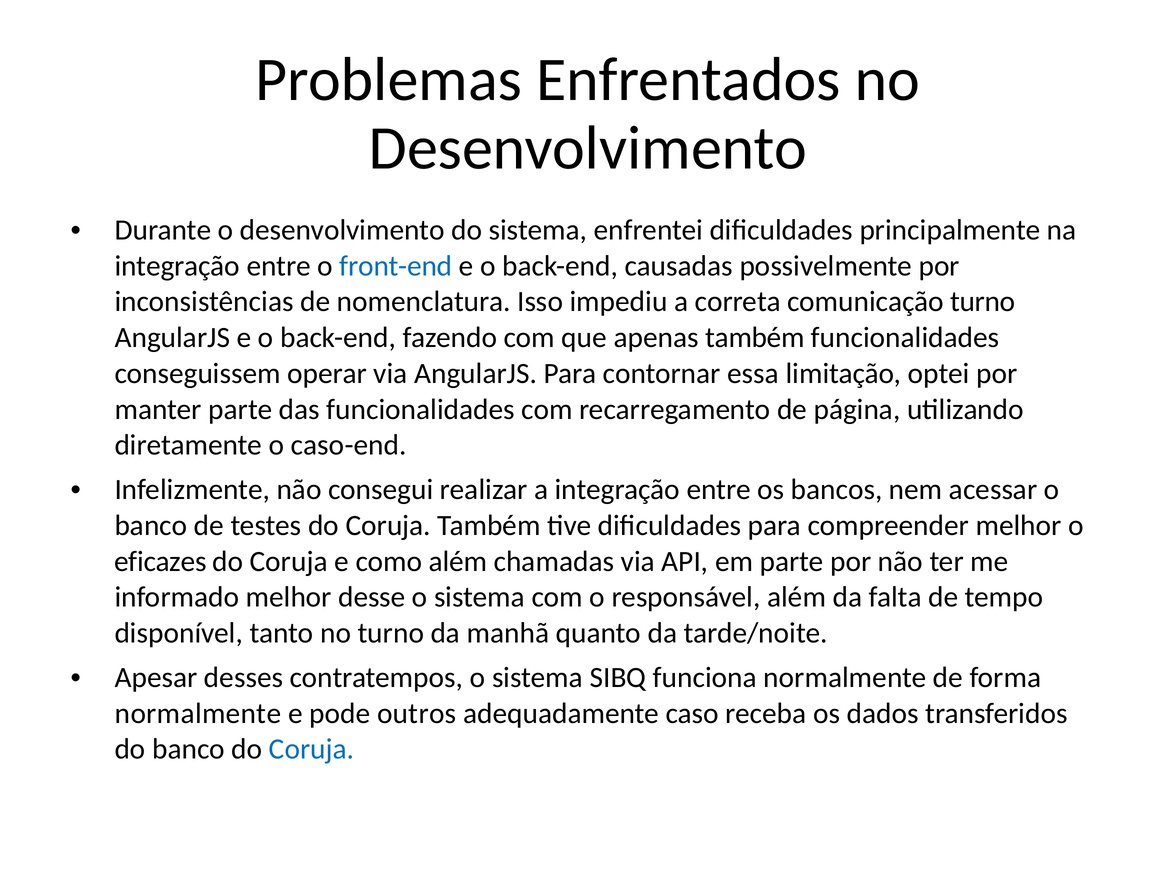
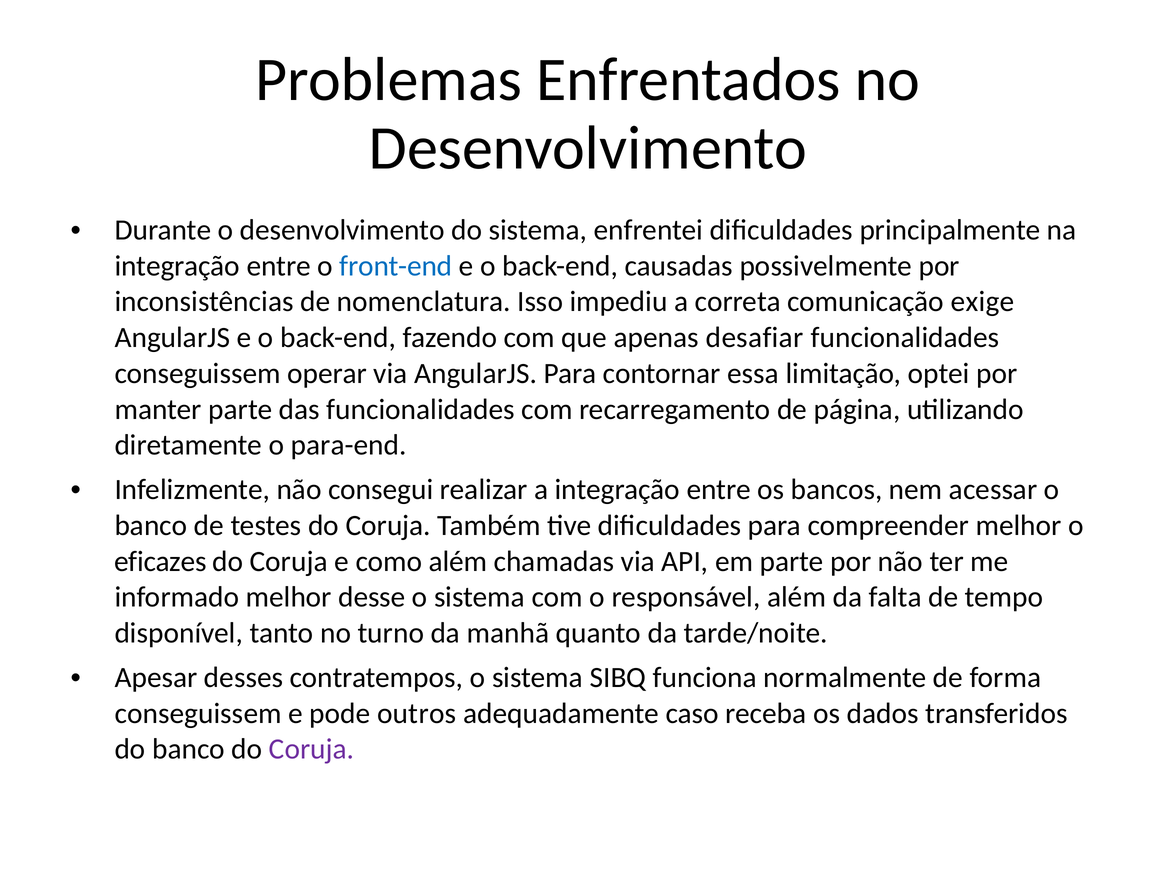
comunicação turno: turno -> exige (982, 302)
apenas também: também -> desafiar (755, 338)
caso-end: caso-end -> para-end (349, 445)
normalmente: normalmente -> conseguissem (198, 713)
Coruja colour: blue -> purple (312, 749)
